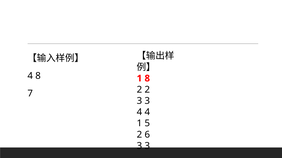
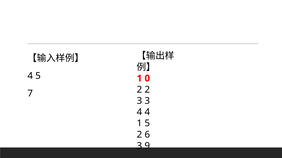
4 8: 8 -> 5 (38, 76)
1 8: 8 -> 0 (147, 79)
3: 3 -> 9 (147, 146)
